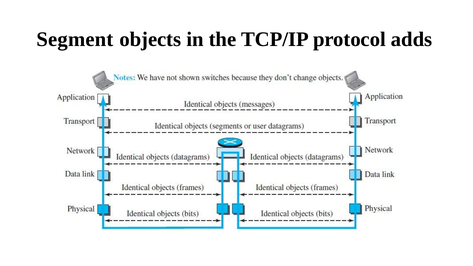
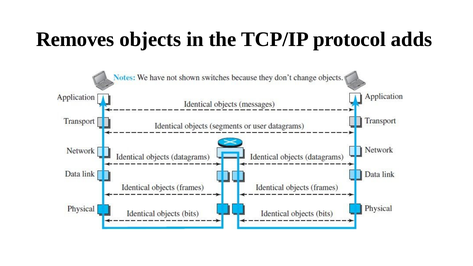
Segment: Segment -> Removes (75, 39)
